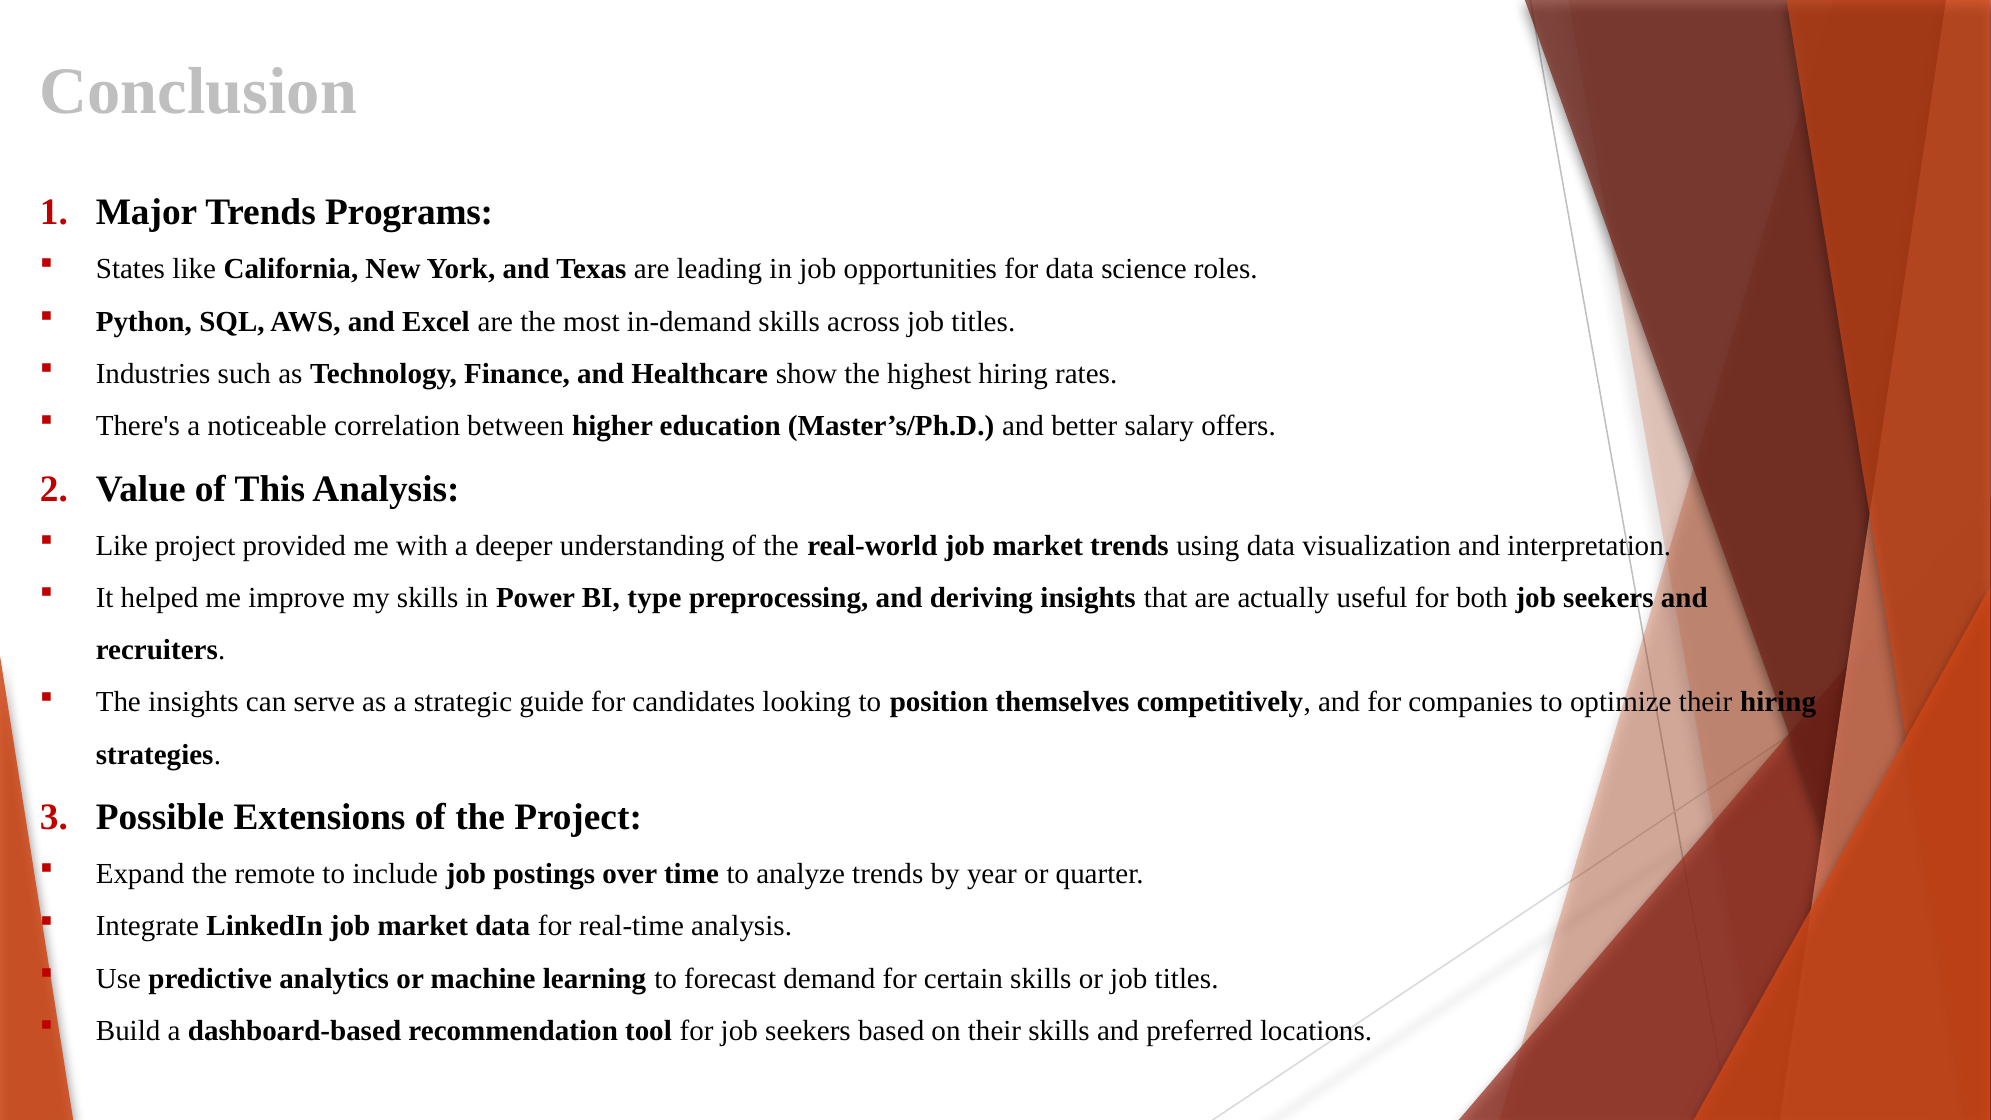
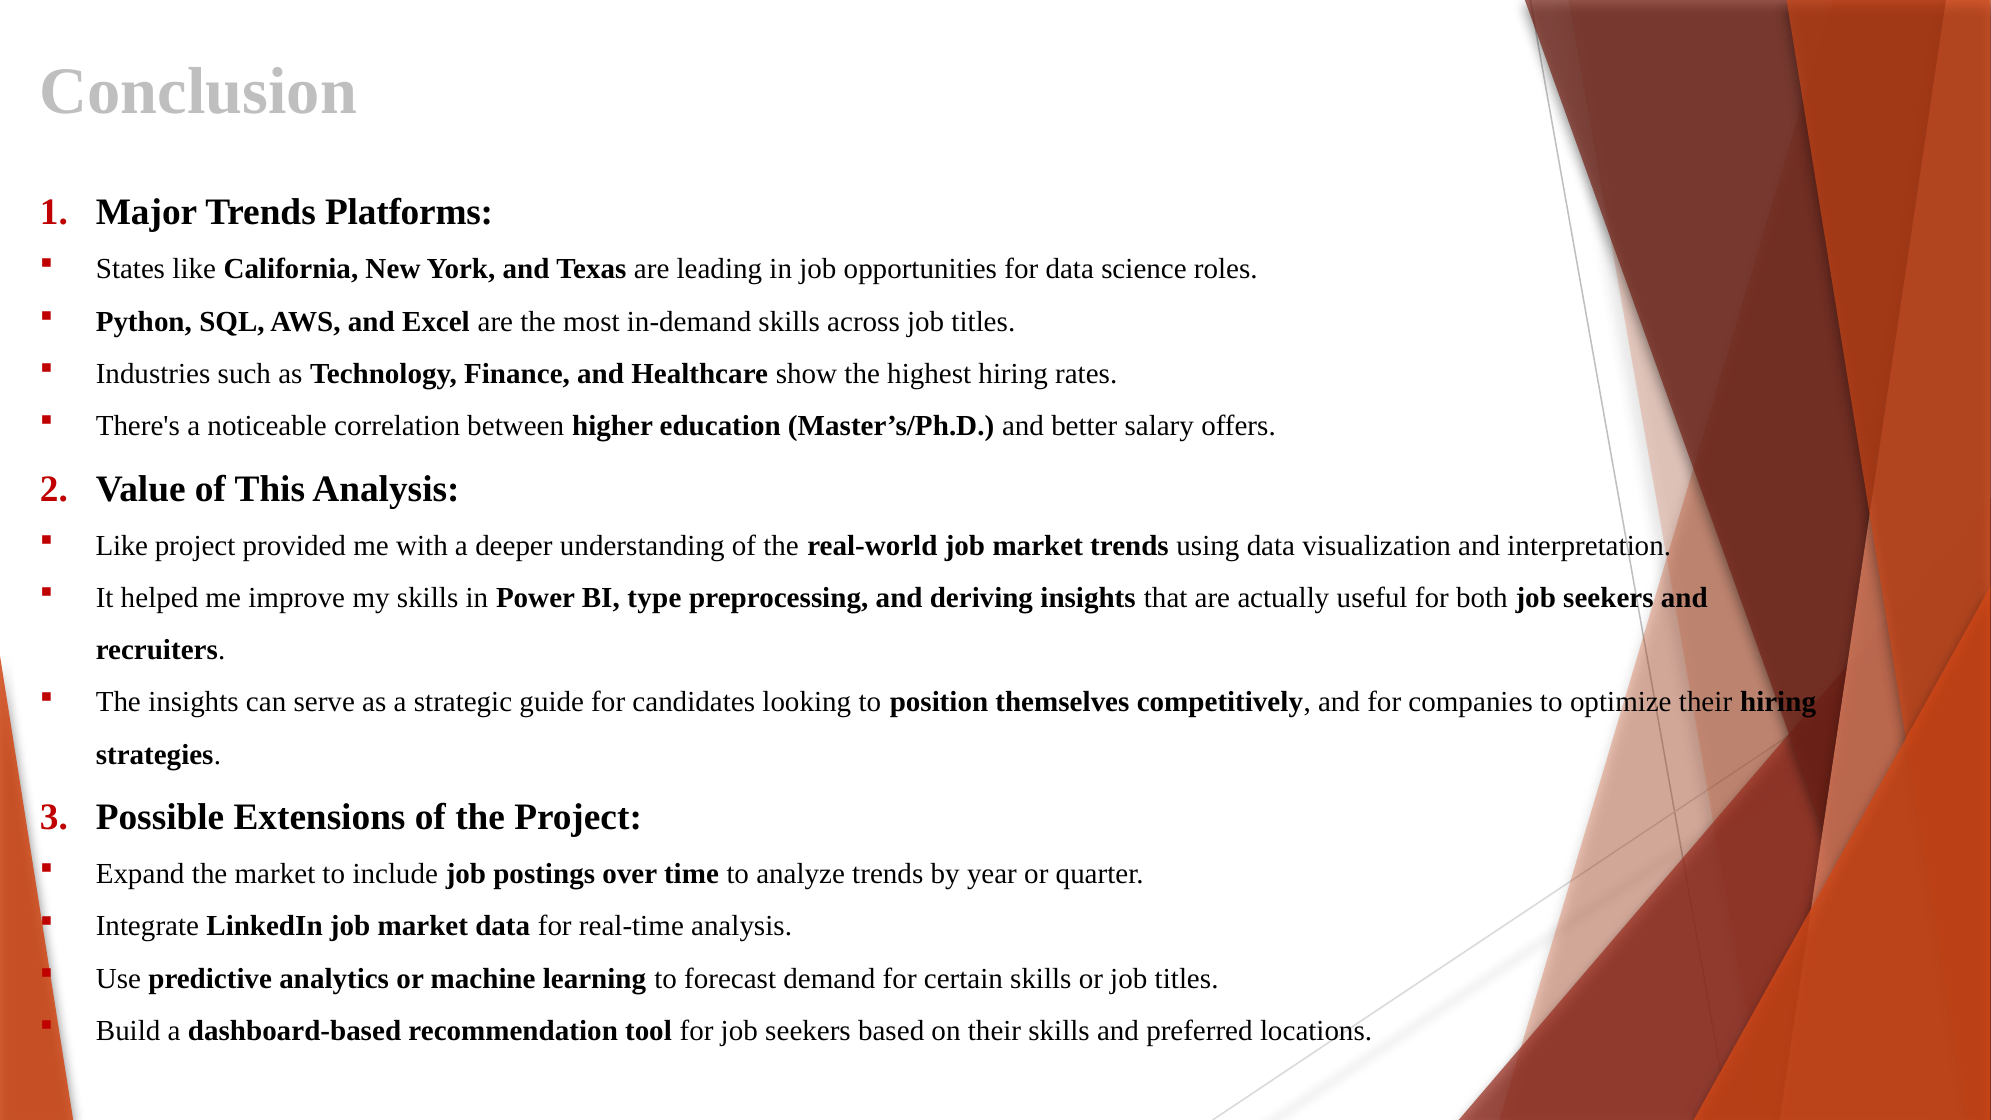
Programs: Programs -> Platforms (409, 212)
the remote: remote -> market (275, 874)
